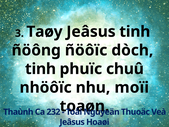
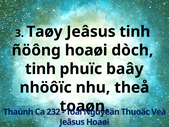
ñöông ñöôïc: ñöôïc -> hoaøi (86, 50)
chuû: chuû -> baây (125, 69)
moïi: moïi -> theå (132, 87)
